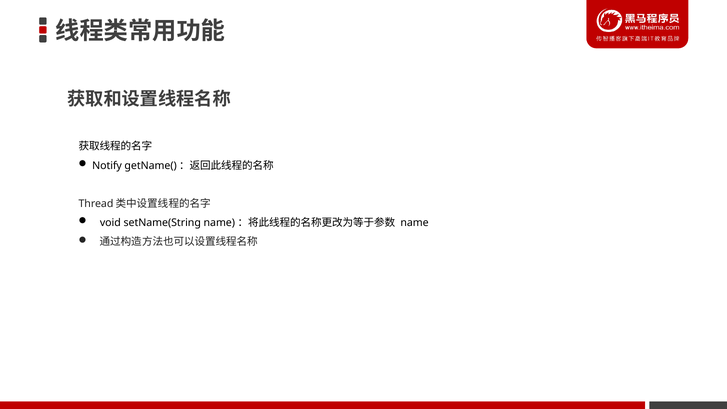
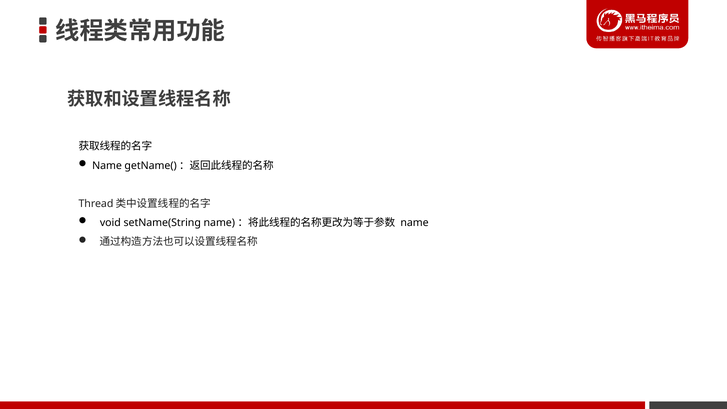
Notify: Notify -> Name (107, 166)
